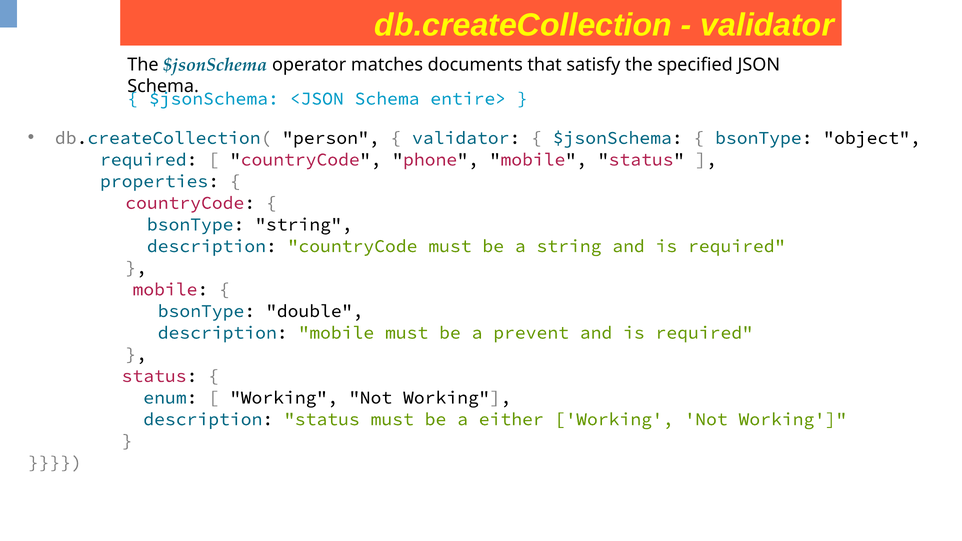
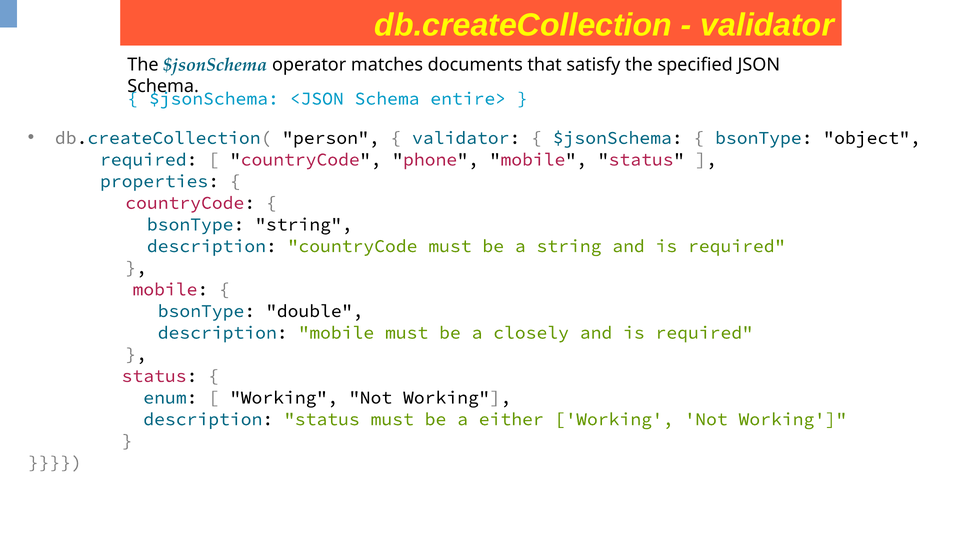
prevent: prevent -> closely (531, 333)
